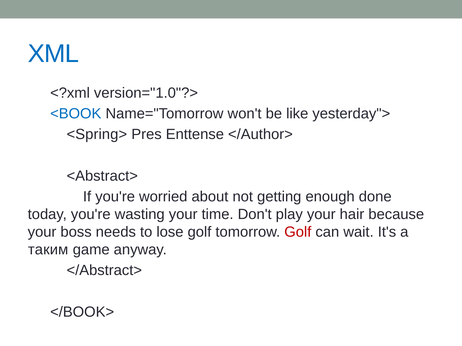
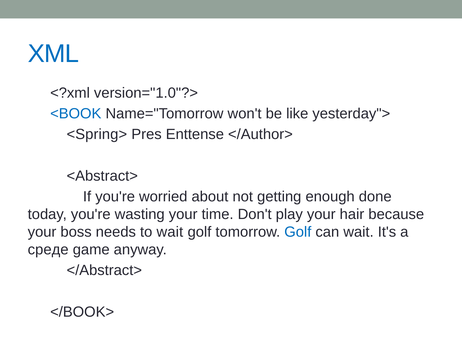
to lose: lose -> wait (170, 232)
Golf colour: red -> blue (298, 232)
таким: таким -> среде (48, 250)
